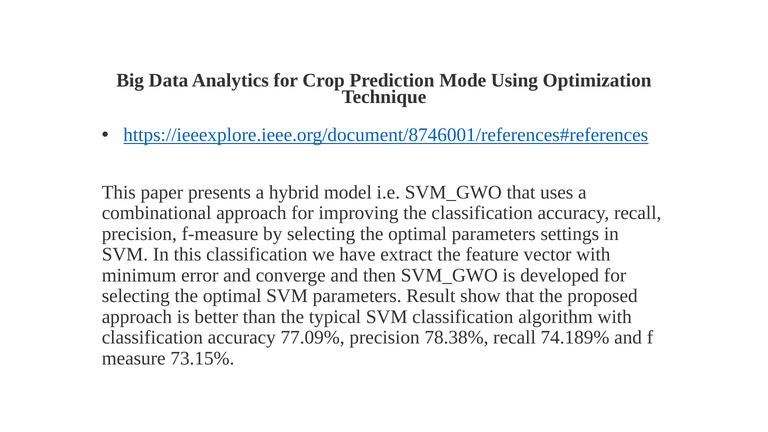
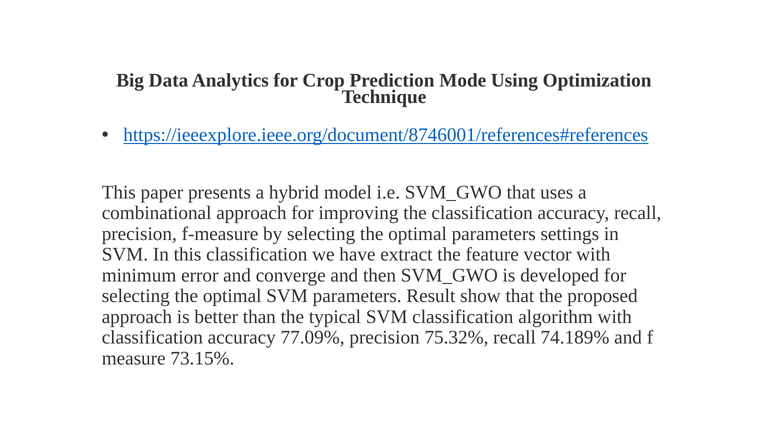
78.38%: 78.38% -> 75.32% (456, 337)
